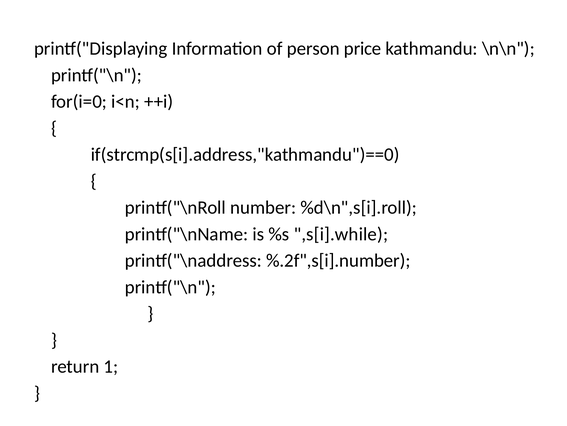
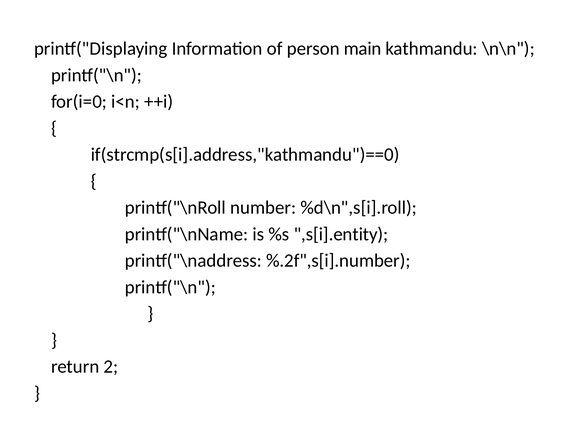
price: price -> main (363, 49)
,s[i].while: ,s[i].while -> ,s[i].entity (341, 234)
1: 1 -> 2 (111, 366)
